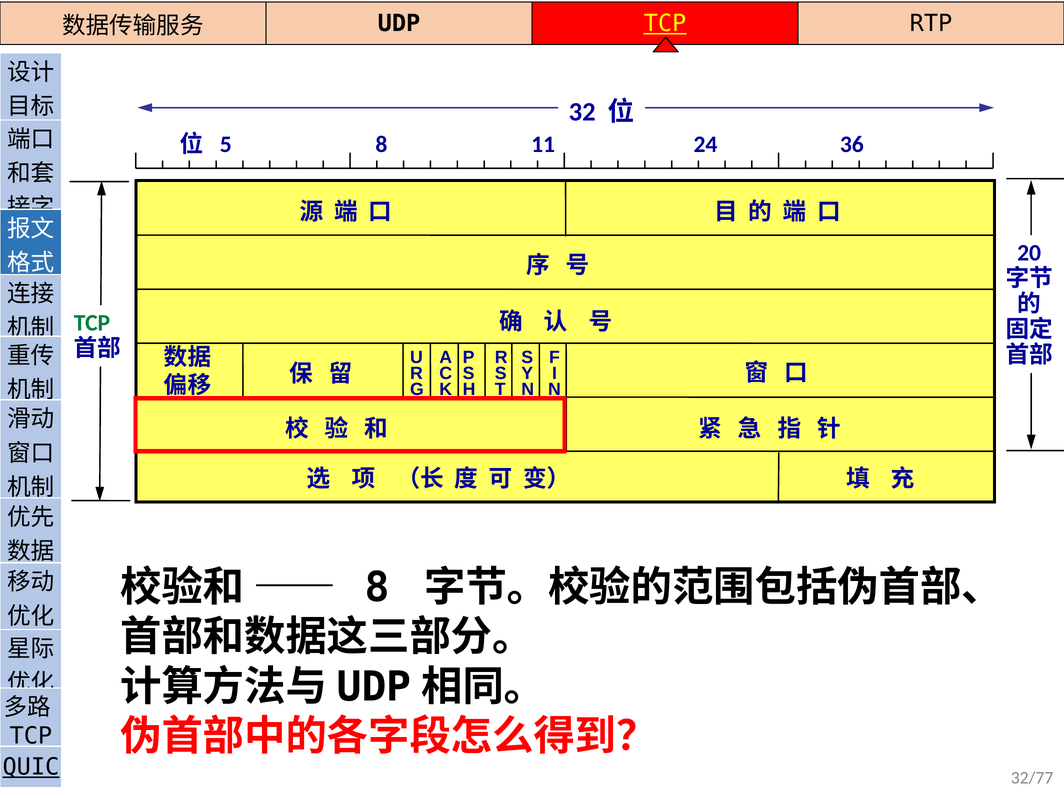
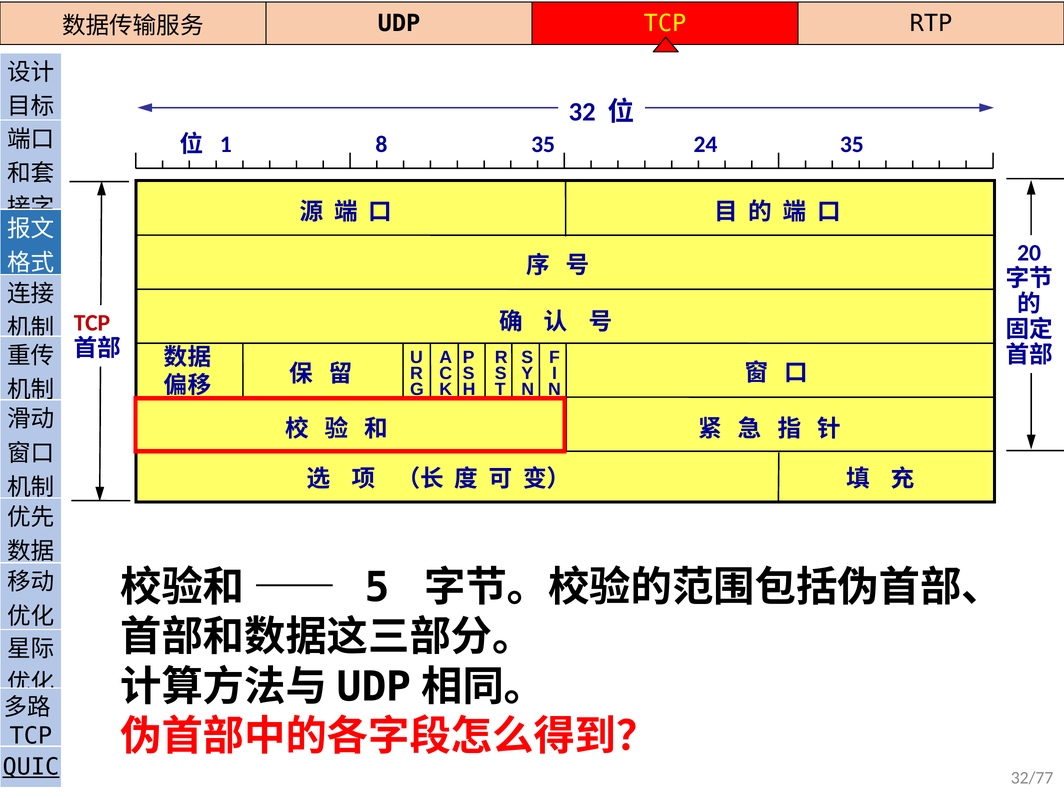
TCP underline: present -> none (665, 24)
5: 5 -> 1 (226, 144)
8 11: 11 -> 35 (543, 144)
24 36: 36 -> 35 (852, 144)
TCP colour: green -> red (92, 323)
8: 8 -> 5 (377, 588)
